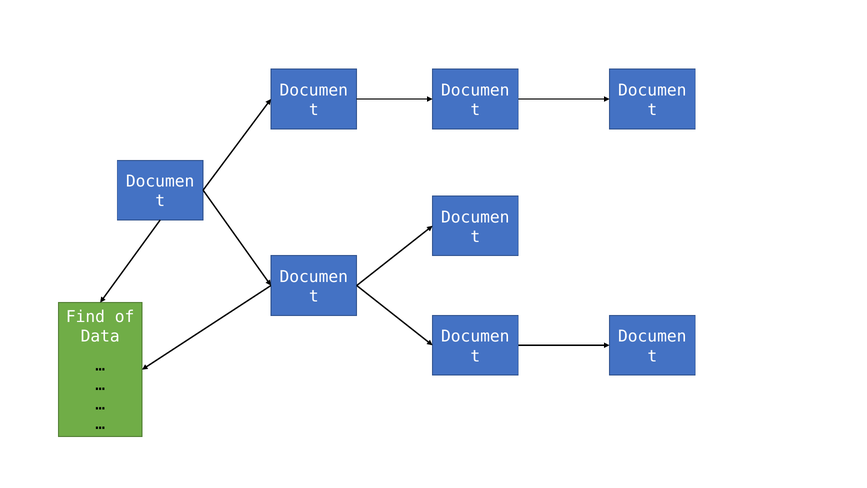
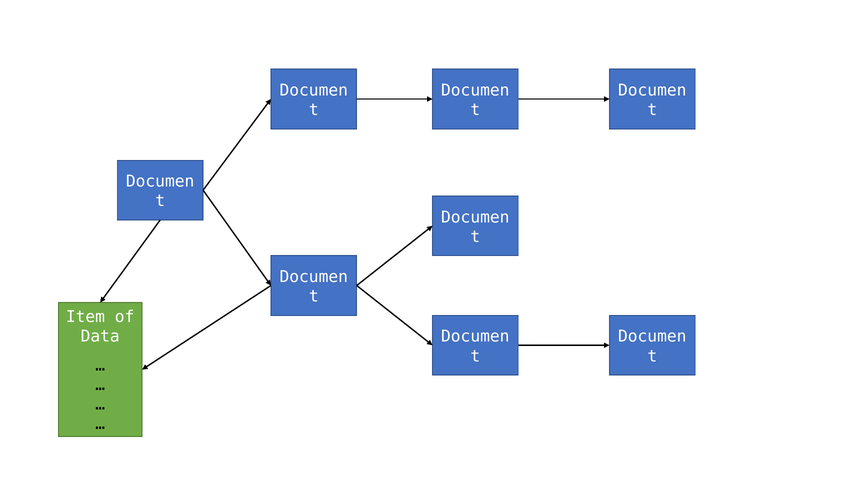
Find: Find -> Item (85, 316)
